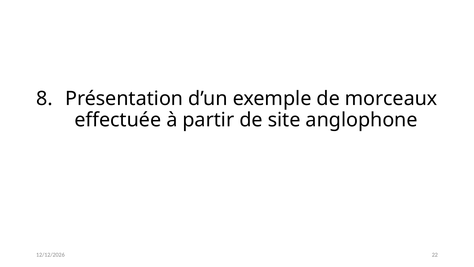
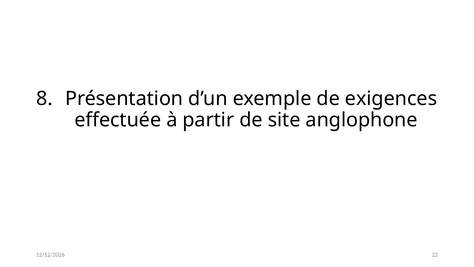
morceaux: morceaux -> exigences (391, 98)
